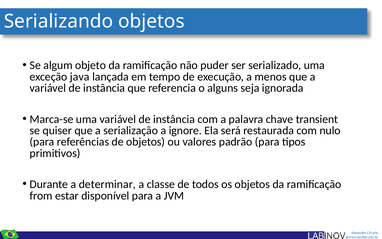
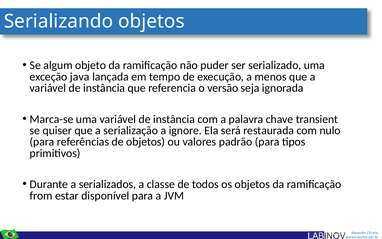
alguns: alguns -> versão (223, 88)
determinar: determinar -> serializados (107, 184)
